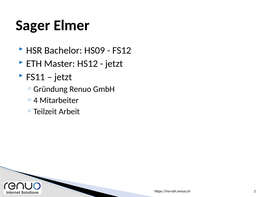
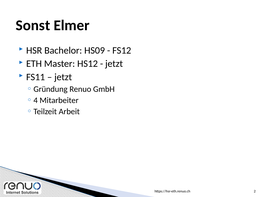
Sager: Sager -> Sonst (33, 25)
